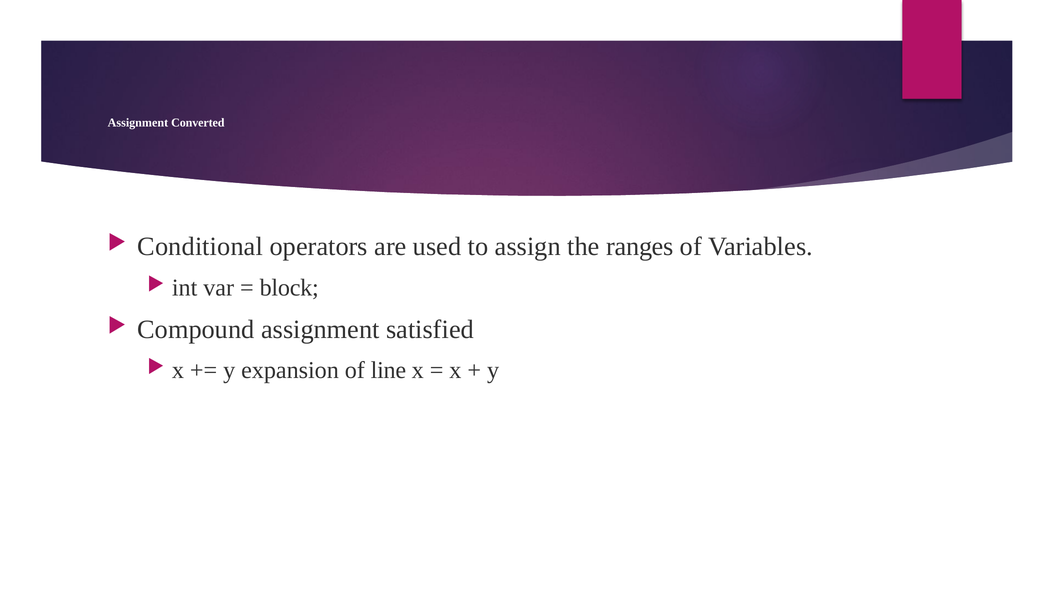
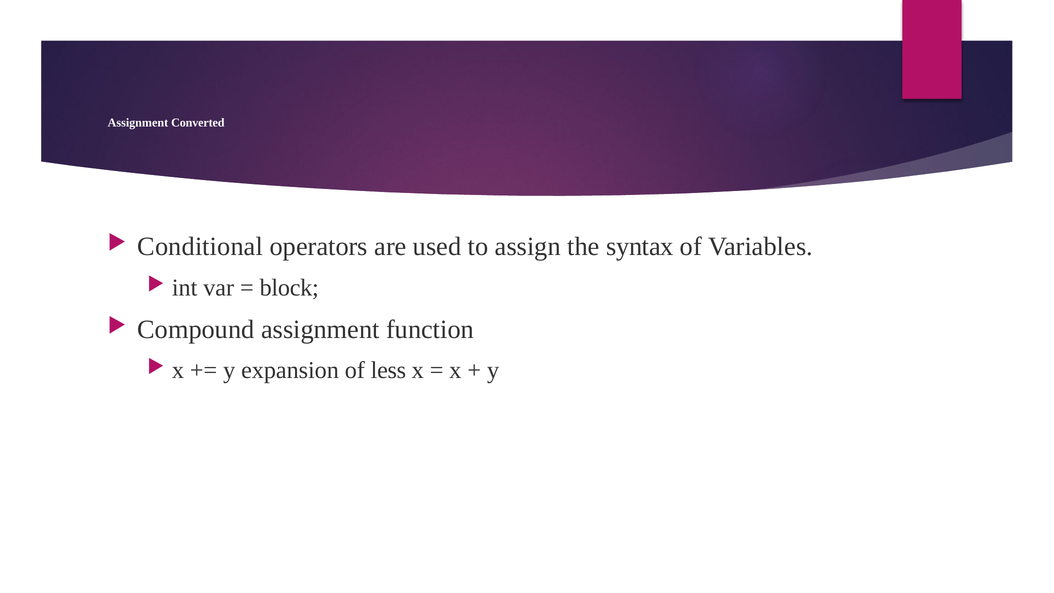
ranges: ranges -> syntax (640, 247)
satisfied: satisfied -> function (430, 329)
line: line -> less (388, 370)
